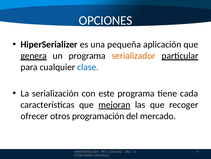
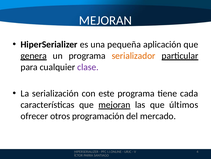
OPCIONES: OPCIONES -> MEJORAN (105, 20)
clase colour: blue -> purple (88, 67)
recoger: recoger -> últimos (184, 104)
